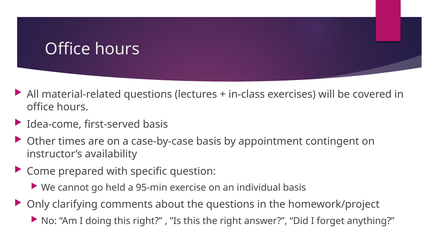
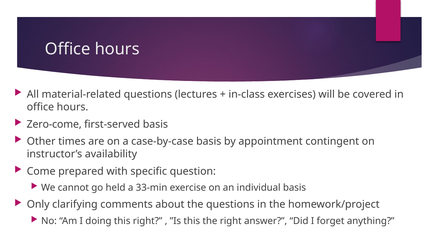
Idea-come: Idea-come -> Zero-come (54, 124)
95-min: 95-min -> 33-min (152, 188)
